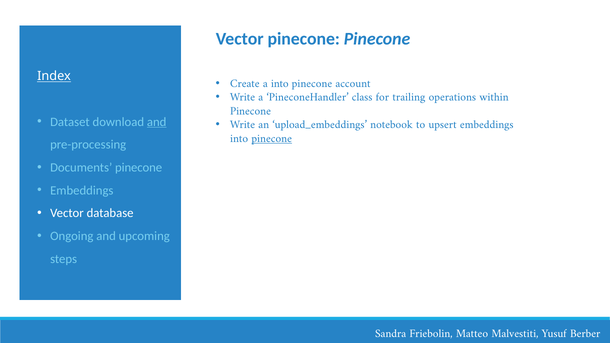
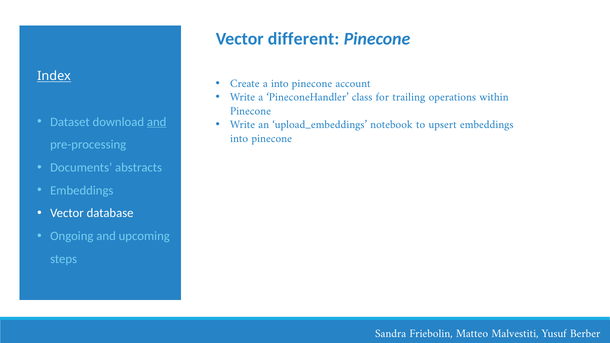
Vector pinecone: pinecone -> different (304, 39)
pinecone underline: present -> none (272, 138)
Documents pinecone: pinecone -> abstracts (139, 168)
